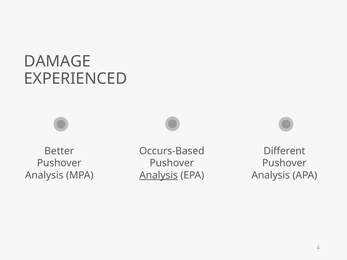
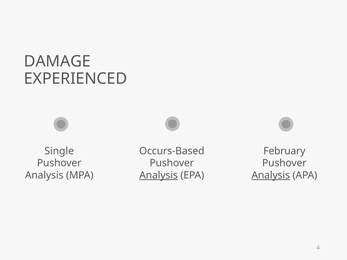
Better: Better -> Single (59, 151)
Different: Different -> February (284, 151)
Analysis underline: none -> present (271, 175)
